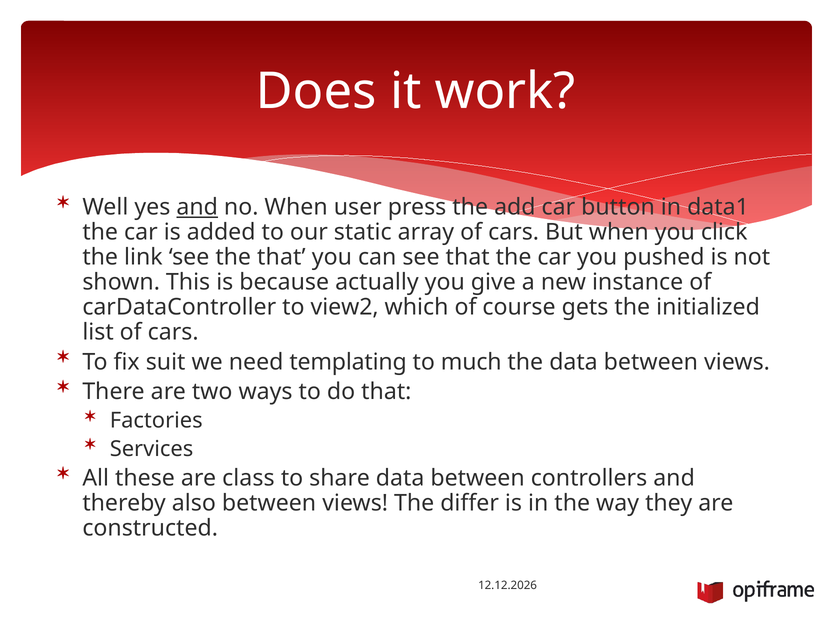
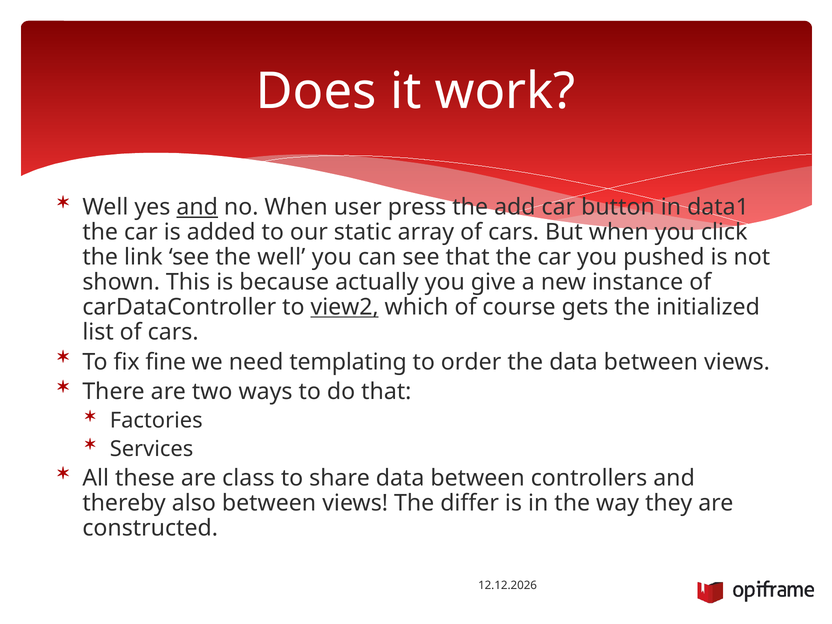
the that: that -> well (281, 257)
view2 underline: none -> present (345, 307)
suit: suit -> fine (166, 362)
much: much -> order (471, 362)
